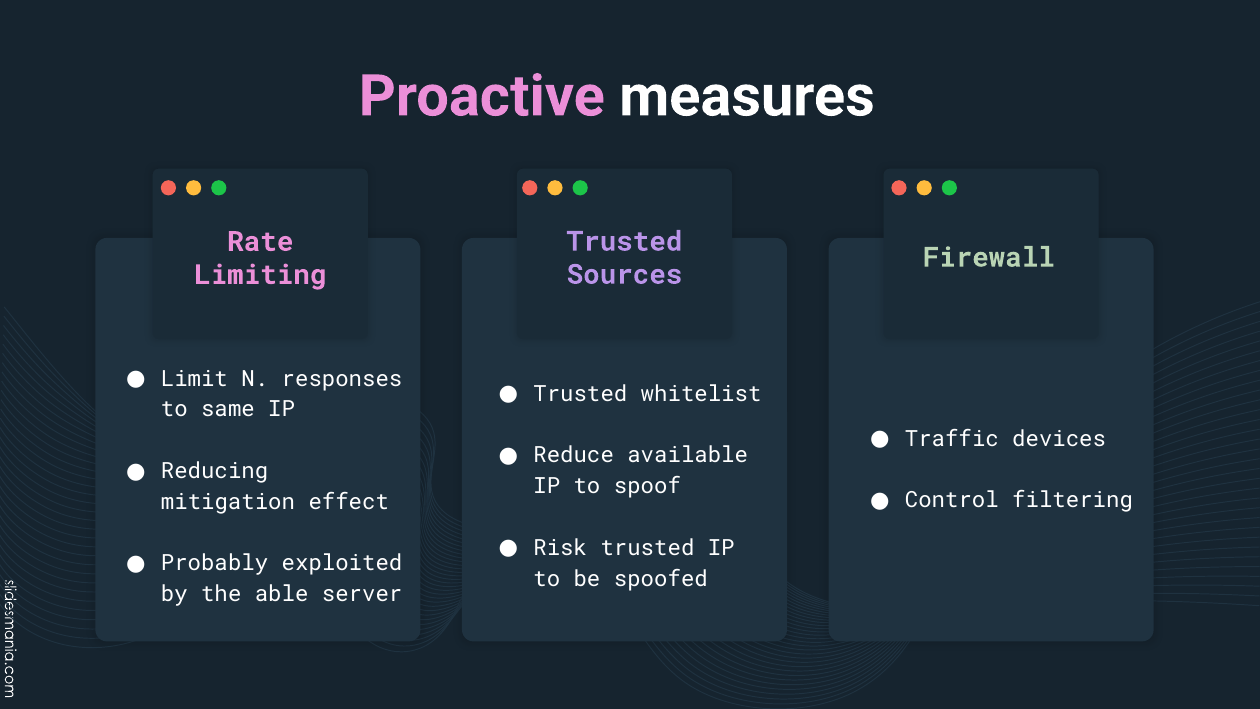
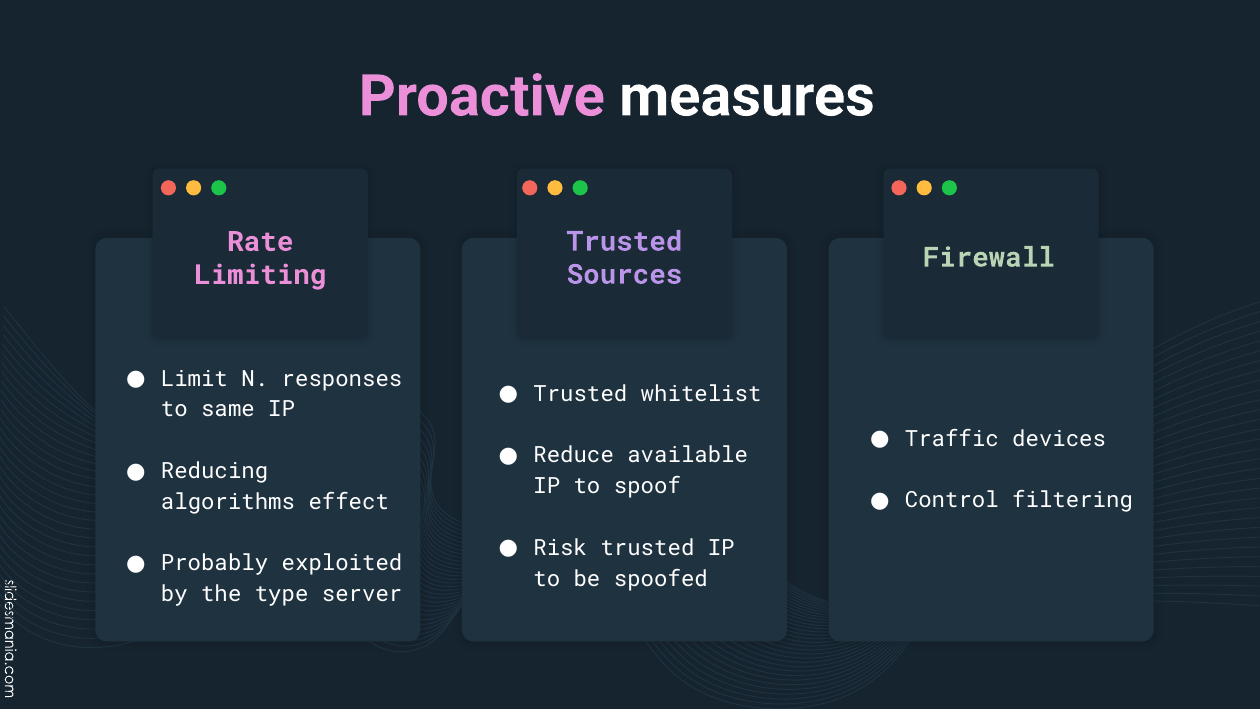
mitigation: mitigation -> algorithms (228, 502)
able: able -> type (282, 594)
